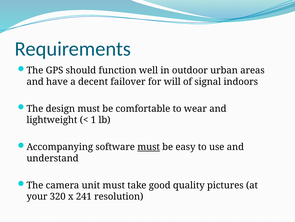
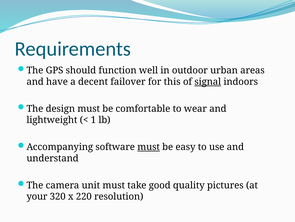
will: will -> this (172, 82)
signal underline: none -> present (208, 82)
241: 241 -> 220 (84, 196)
